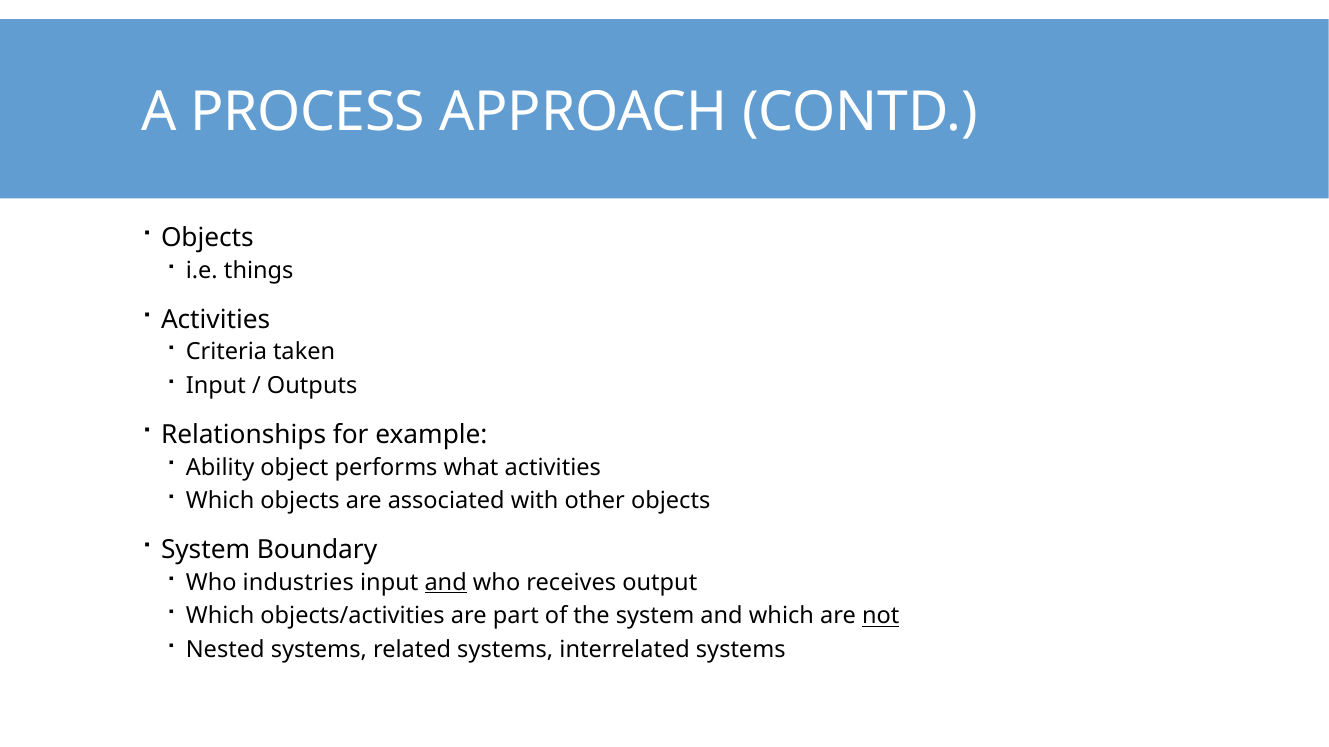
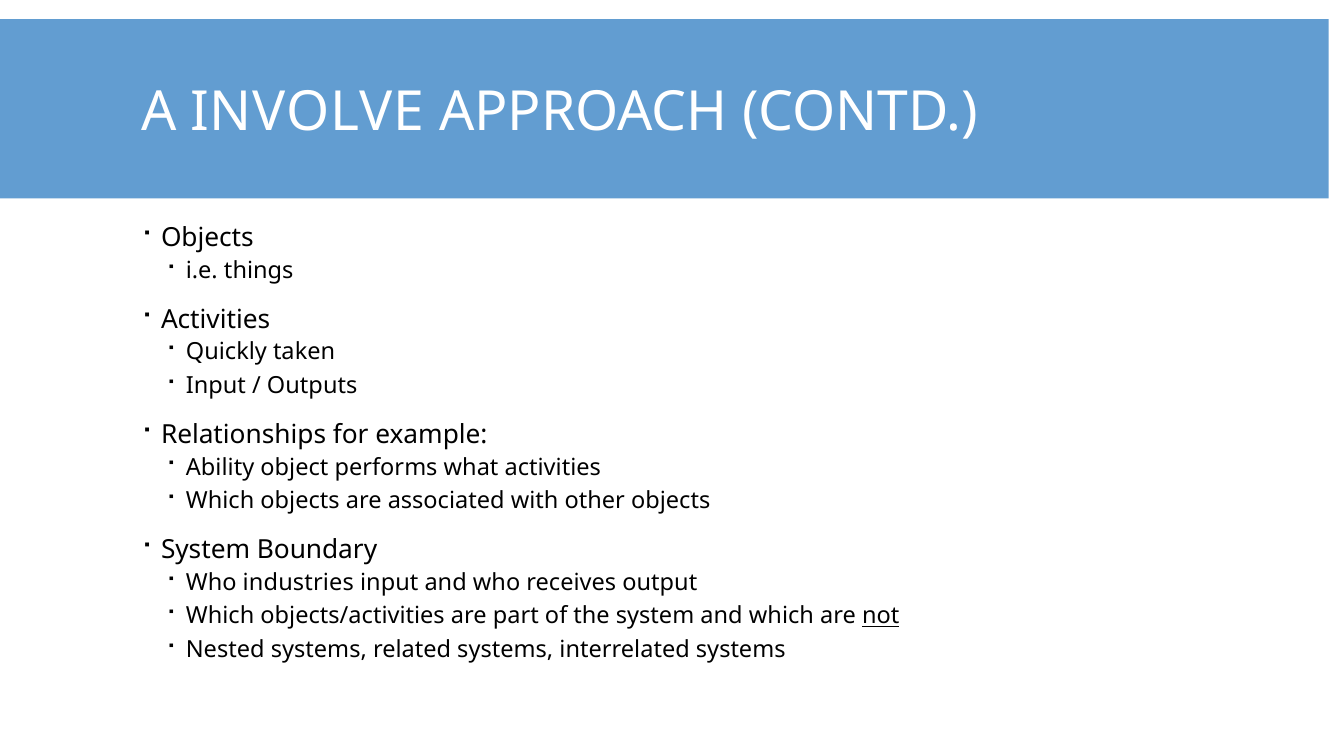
PROCESS: PROCESS -> INVOLVE (307, 112)
Criteria: Criteria -> Quickly (226, 352)
and underline: present -> none (446, 583)
